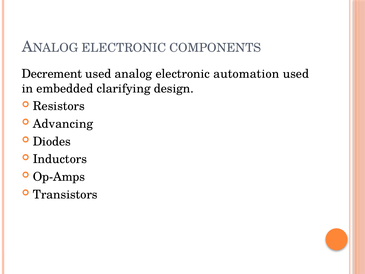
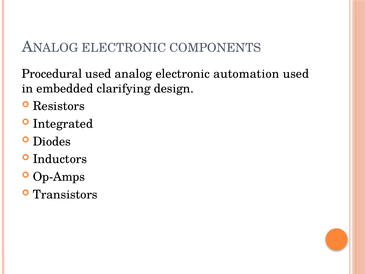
Decrement: Decrement -> Procedural (52, 74)
Advancing: Advancing -> Integrated (63, 124)
